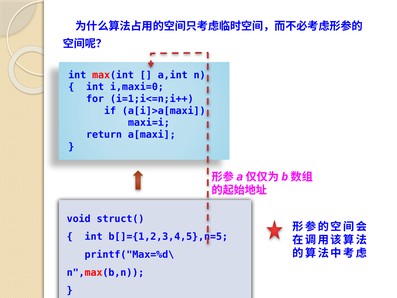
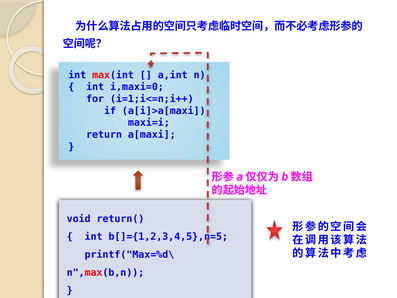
struct(: struct( -> return( (120, 219)
